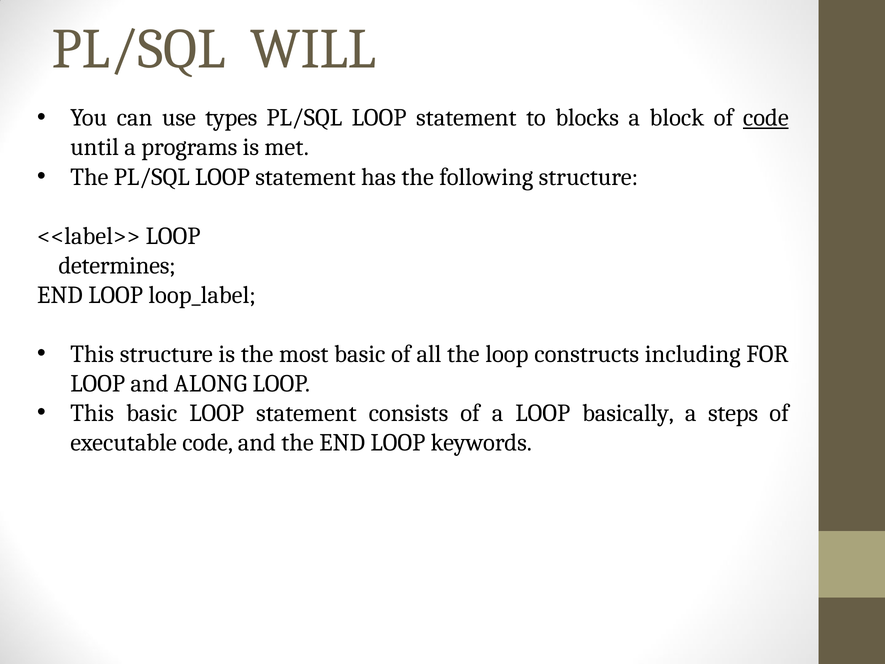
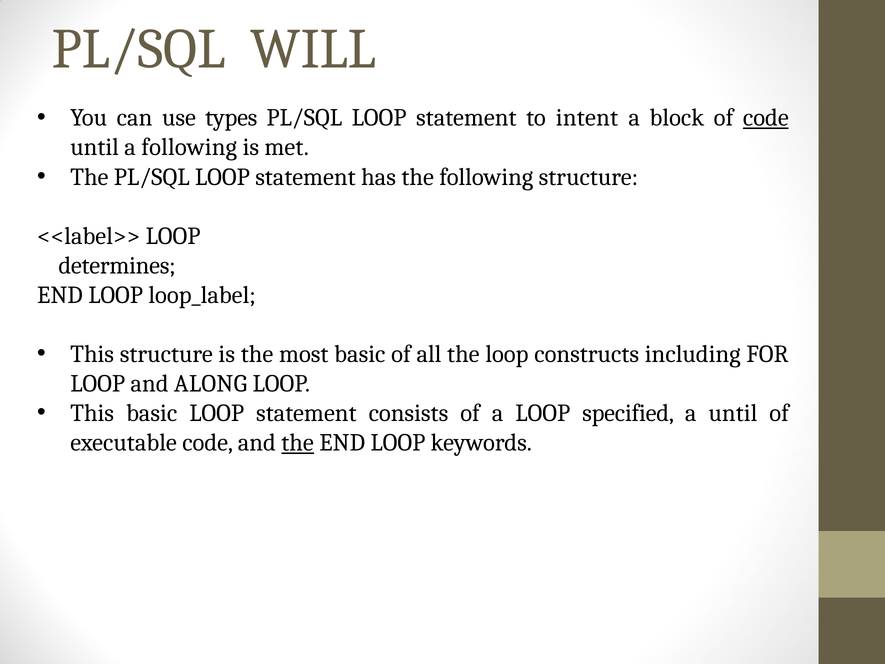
blocks: blocks -> intent (587, 118)
a programs: programs -> following (189, 147)
basically: basically -> specified (628, 413)
a steps: steps -> until (733, 413)
the underline: none -> present (298, 442)
